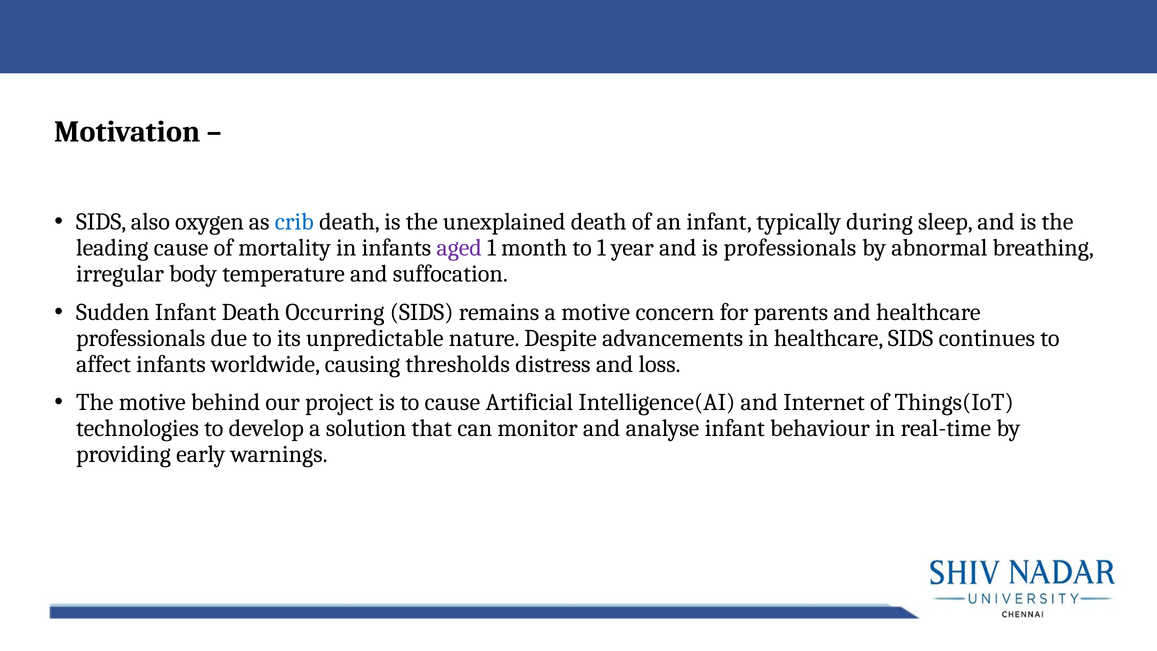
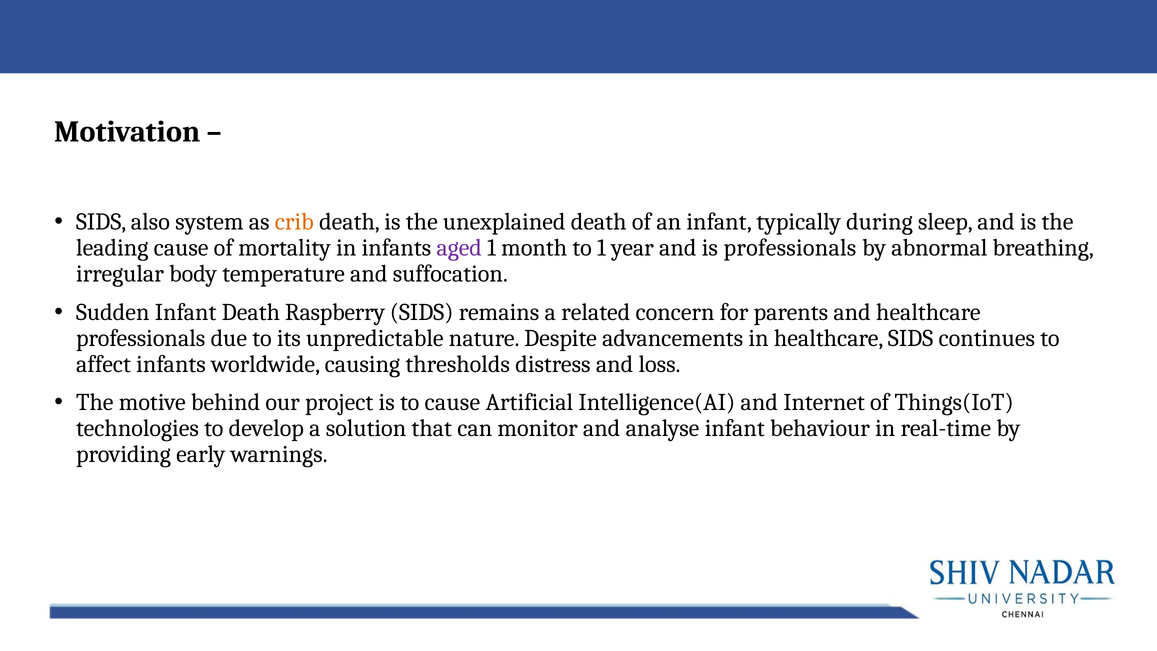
oxygen: oxygen -> system (209, 222)
crib colour: blue -> orange (294, 222)
Occurring: Occurring -> Raspberry (335, 312)
a motive: motive -> related (596, 312)
